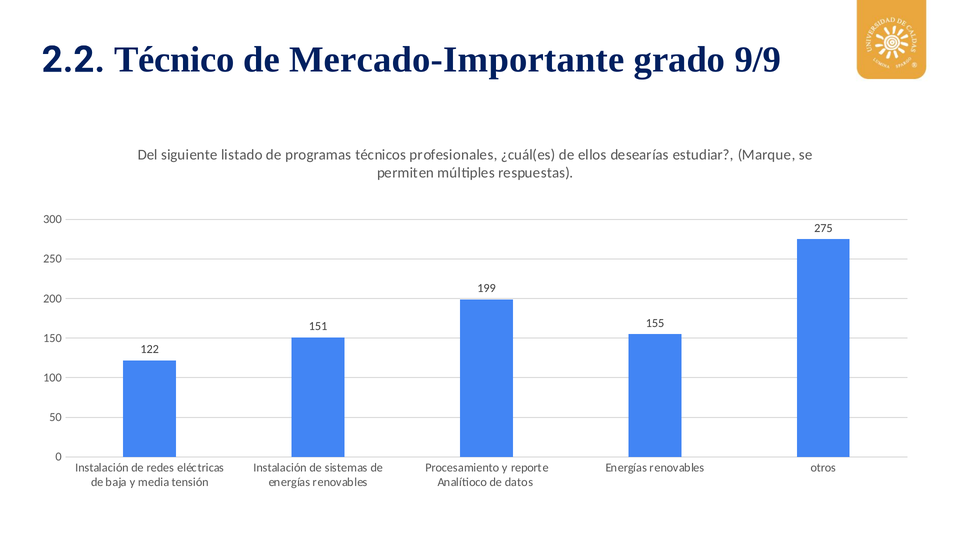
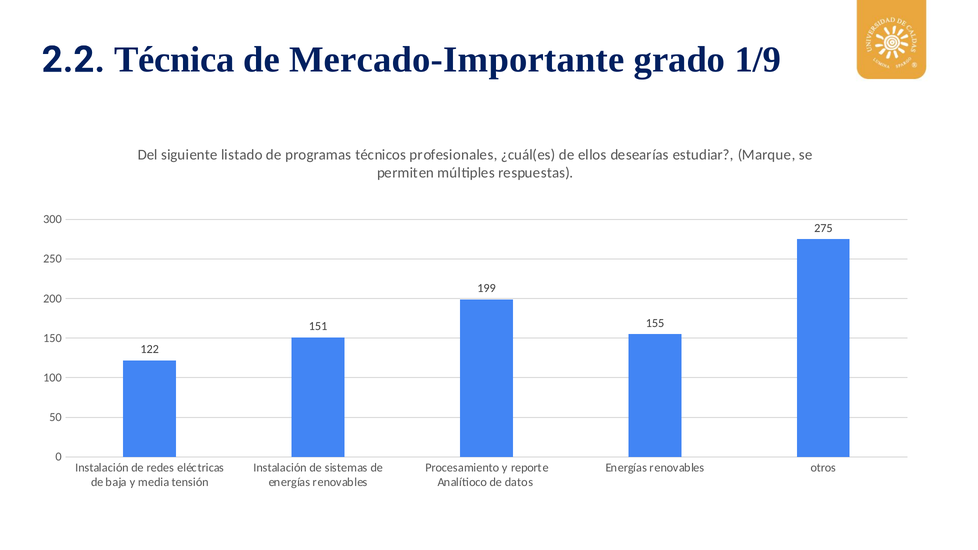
Técnico: Técnico -> Técnica (174, 60)
9/9: 9/9 -> 1/9 (758, 60)
